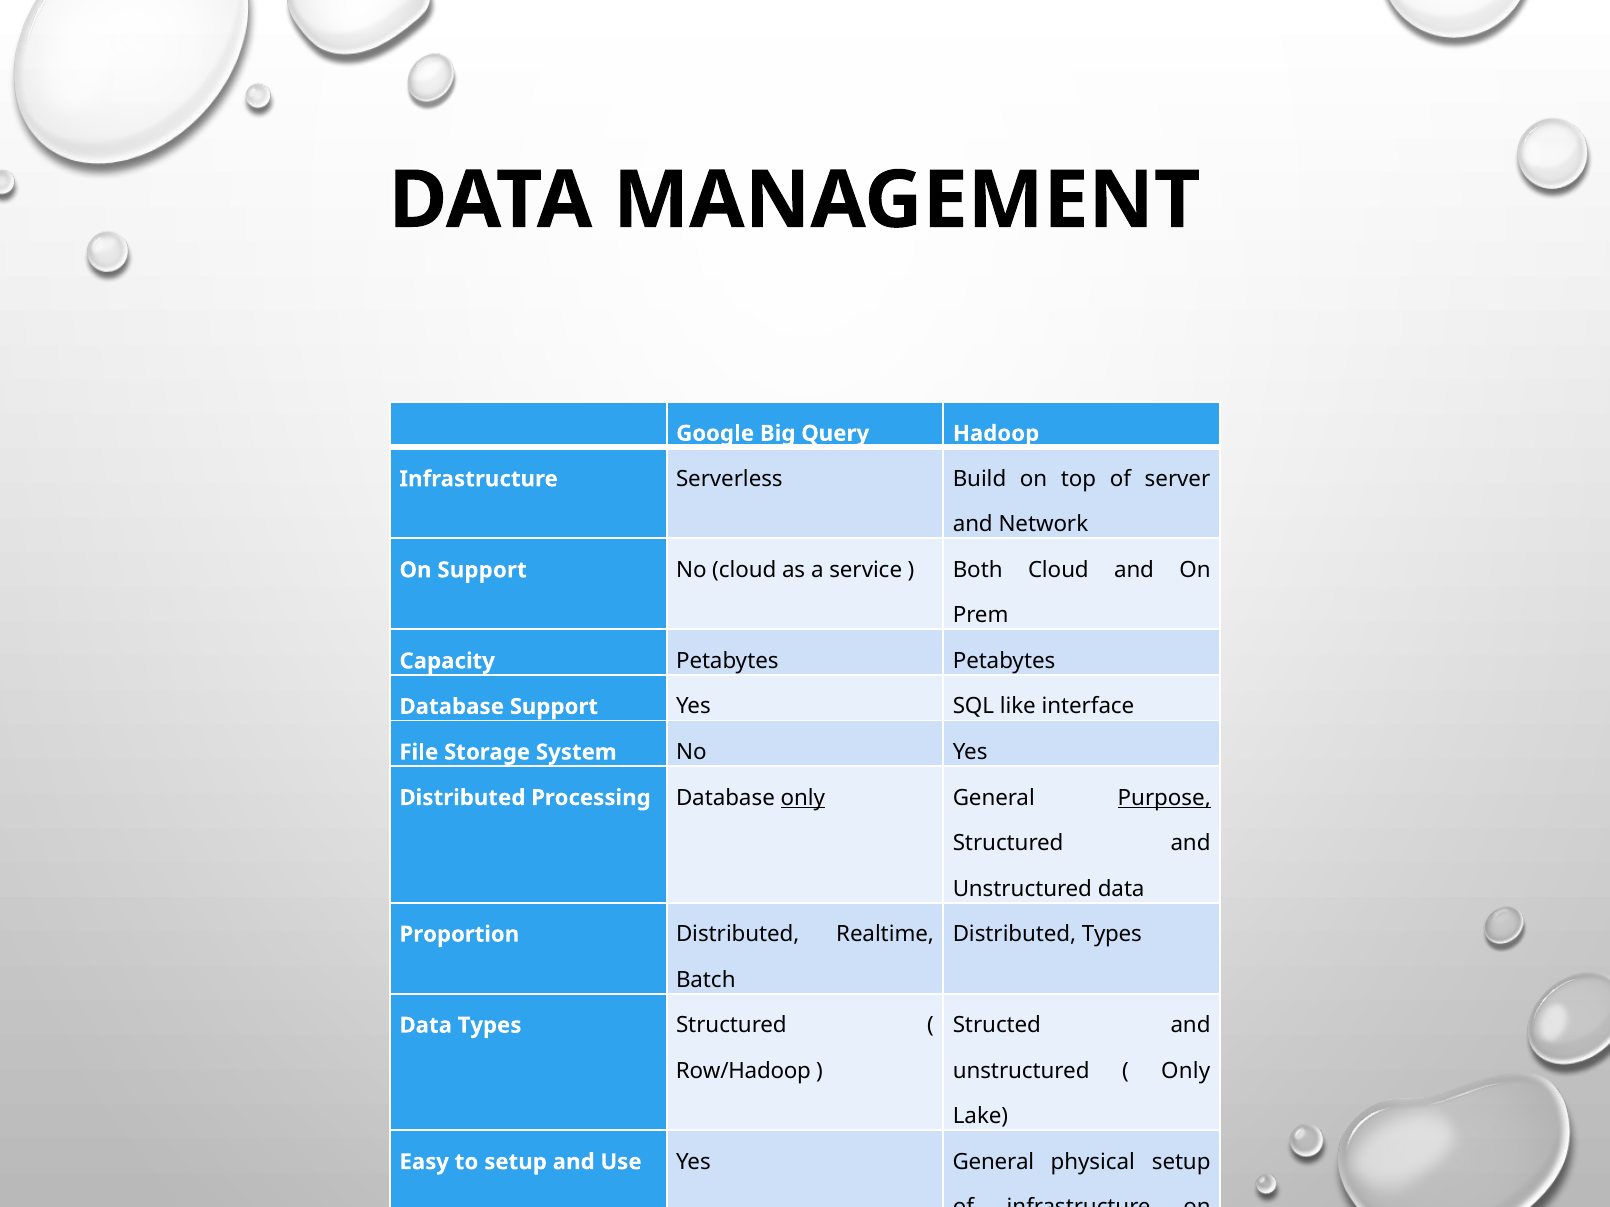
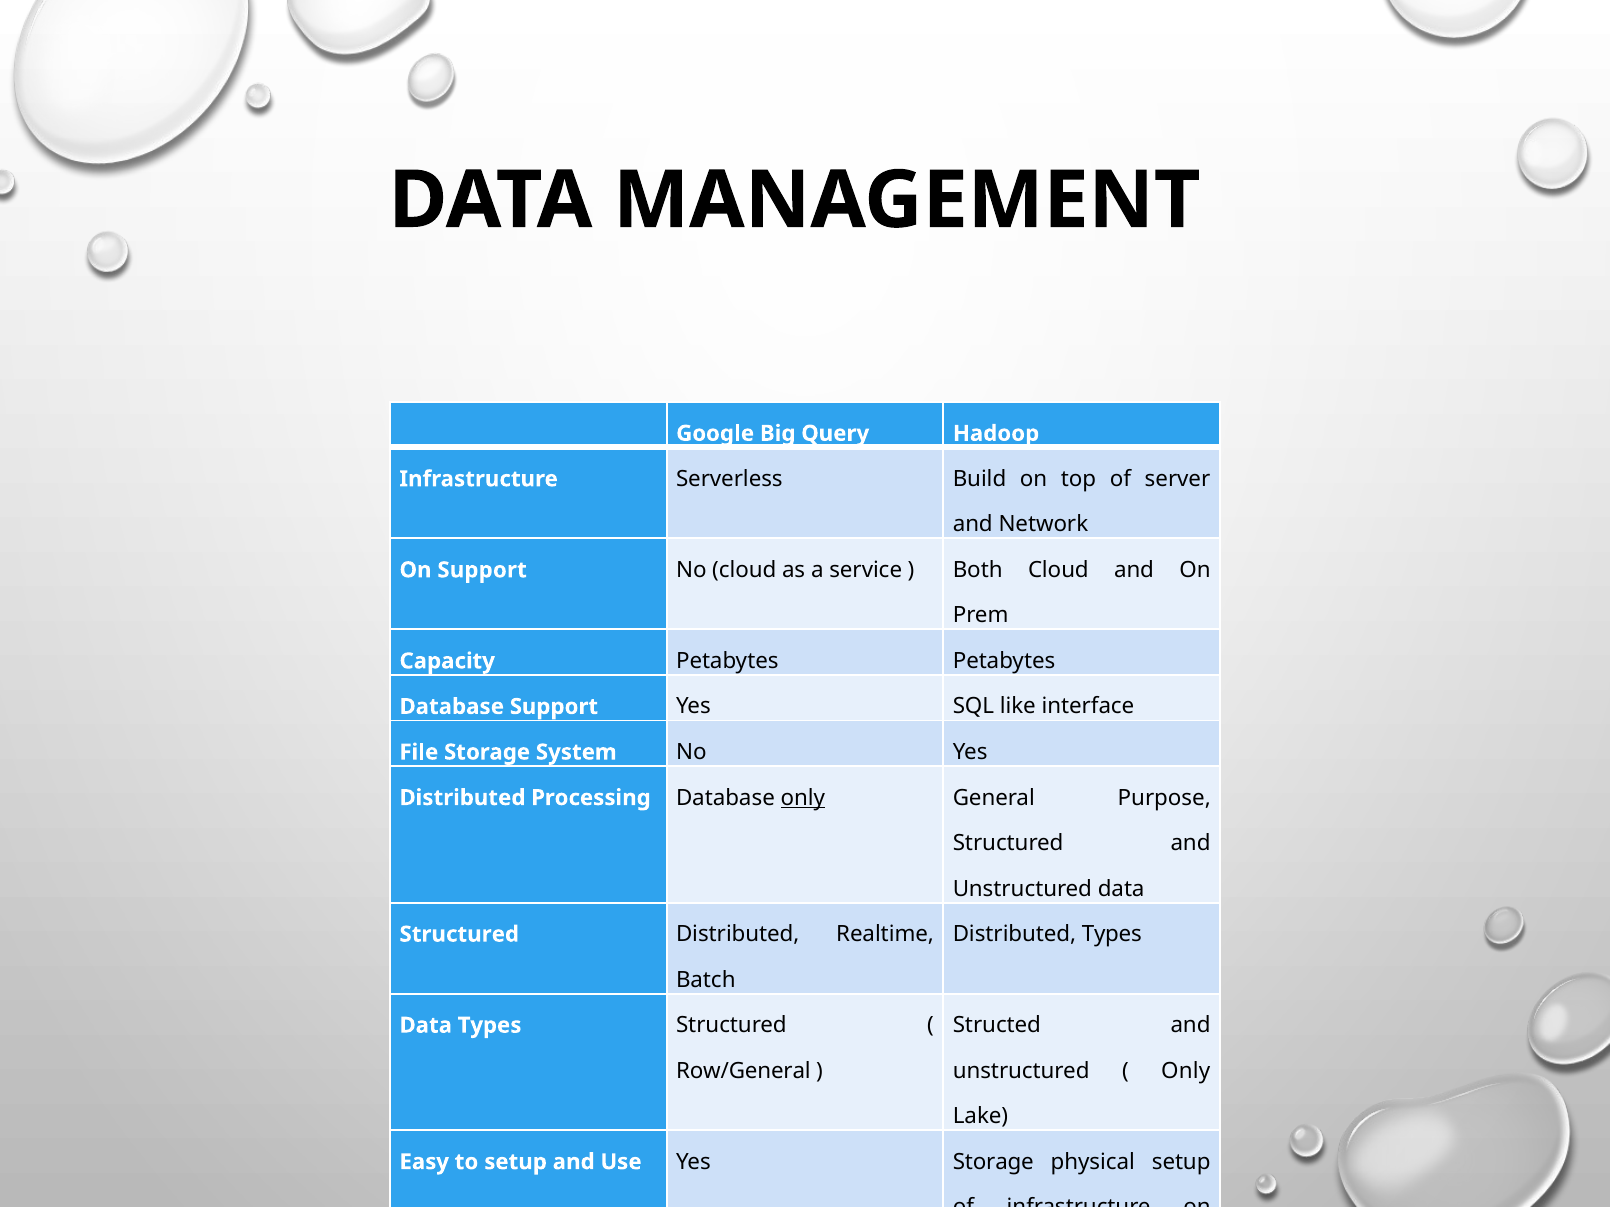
Purpose underline: present -> none (1164, 798)
Proportion: Proportion -> Structured (459, 935)
Row/Hadoop: Row/Hadoop -> Row/General (743, 1071)
Yes General: General -> Storage (993, 1162)
